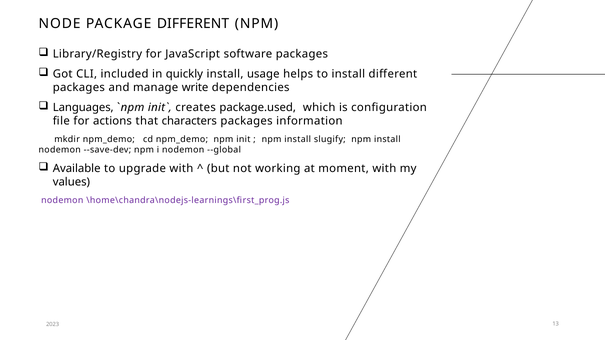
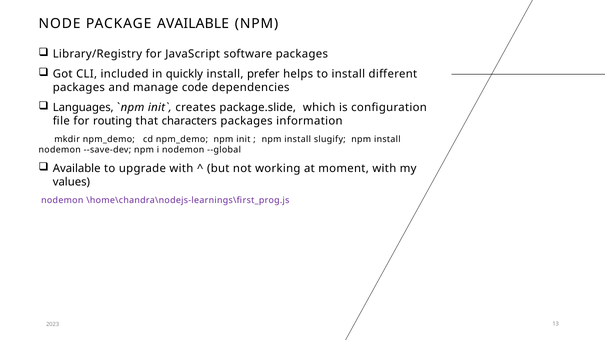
PACKAGE DIFFERENT: DIFFERENT -> AVAILABLE (193, 23)
usage: usage -> prefer (263, 74)
write: write -> code (195, 88)
package.used: package.used -> package.slide (258, 108)
actions: actions -> routing (113, 121)
